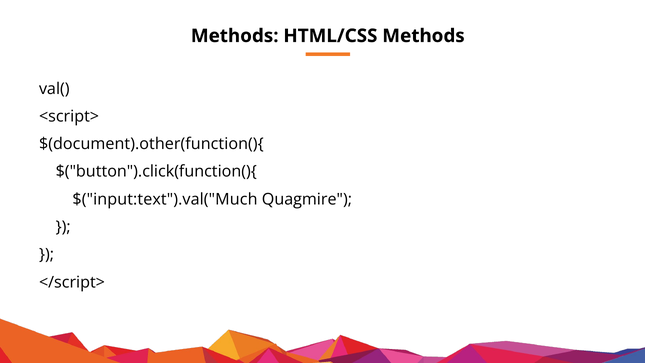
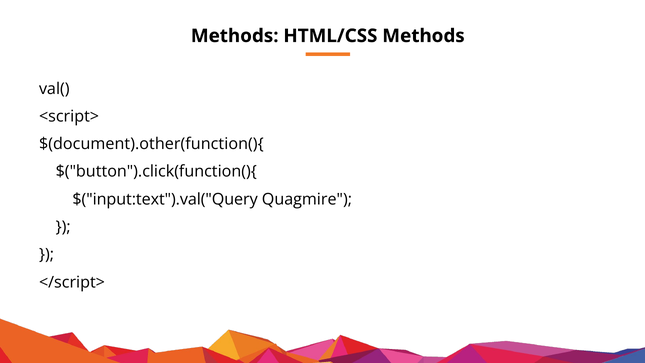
$("input:text").val("Much: $("input:text").val("Much -> $("input:text").val("Query (165, 199)
